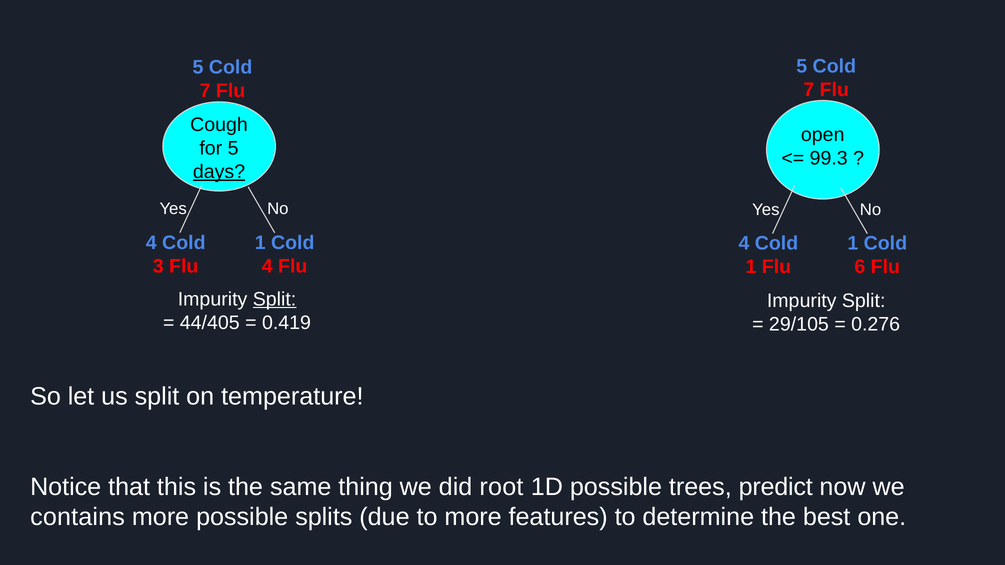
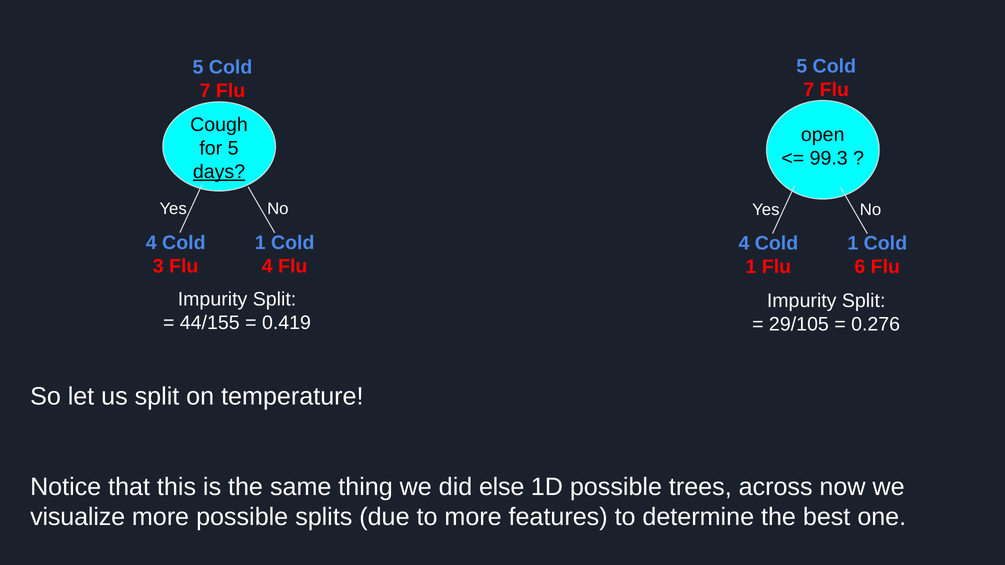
Split underline: present -> none (275, 299)
44/405: 44/405 -> 44/155 (210, 323)
root: root -> else (502, 487)
predict: predict -> across (776, 487)
contains: contains -> visualize (78, 517)
